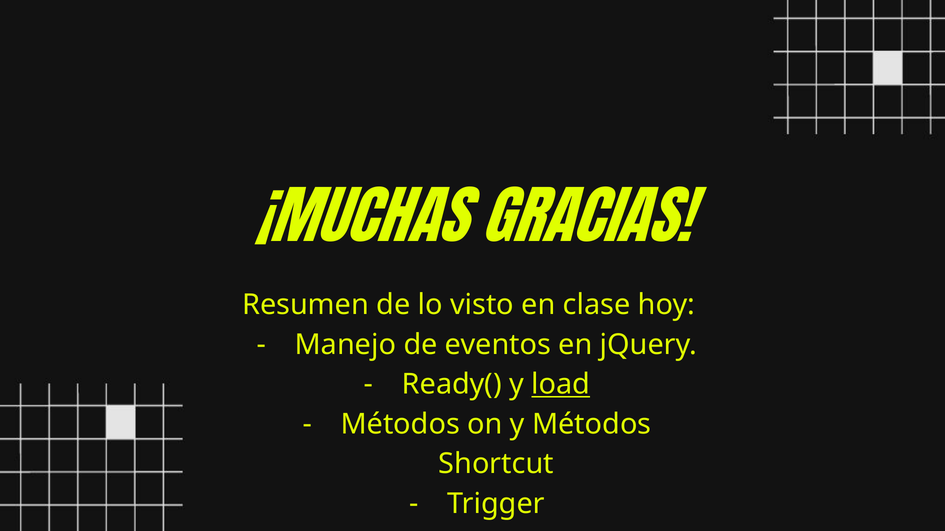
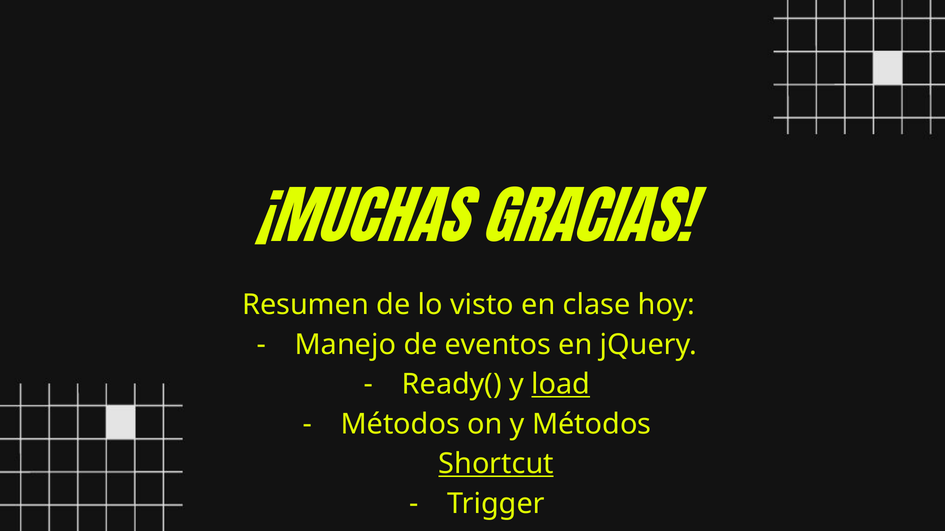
Shortcut underline: none -> present (496, 464)
